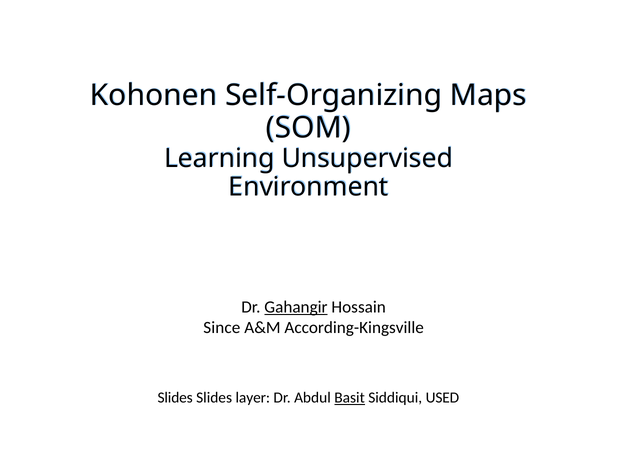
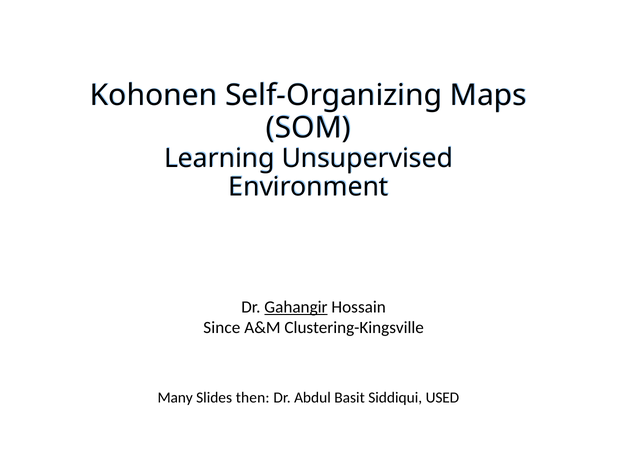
According-Kingsville: According-Kingsville -> Clustering-Kingsville (354, 328)
Slides: Slides -> Many (175, 398)
layer: layer -> then (253, 398)
Basit underline: present -> none (350, 398)
